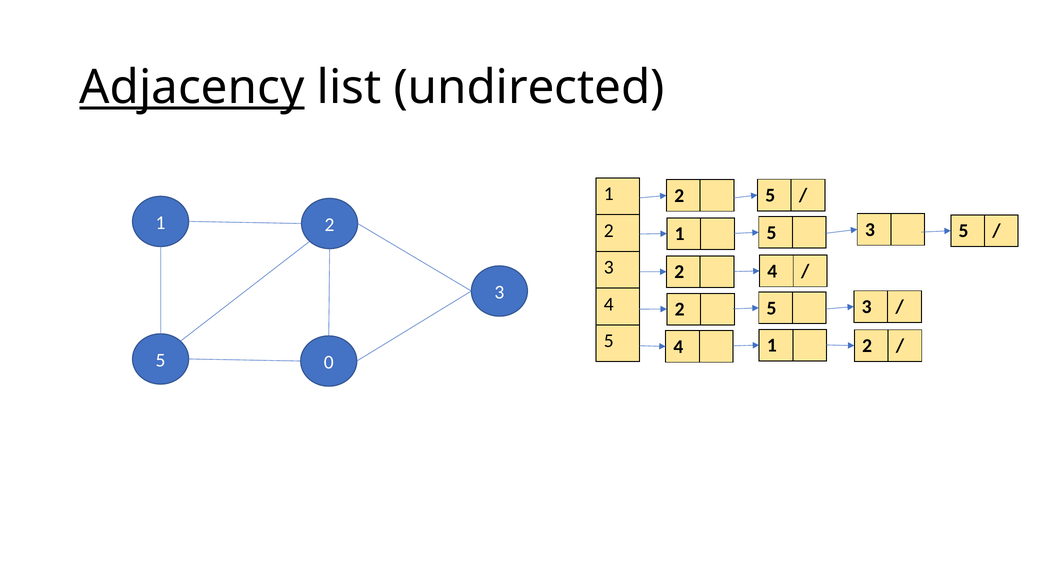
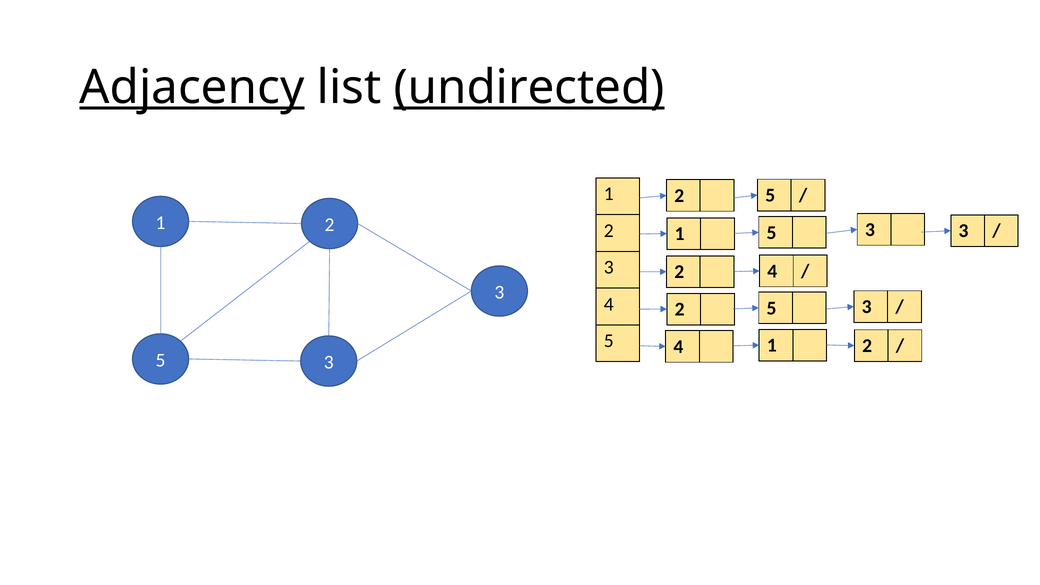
undirected underline: none -> present (529, 87)
5: 5 -> 3 (964, 231)
0: 0 -> 3 (329, 362)
